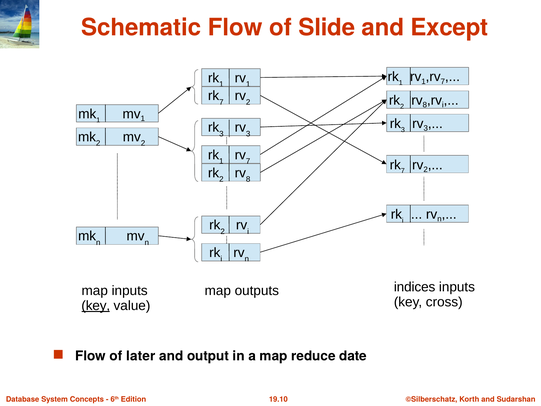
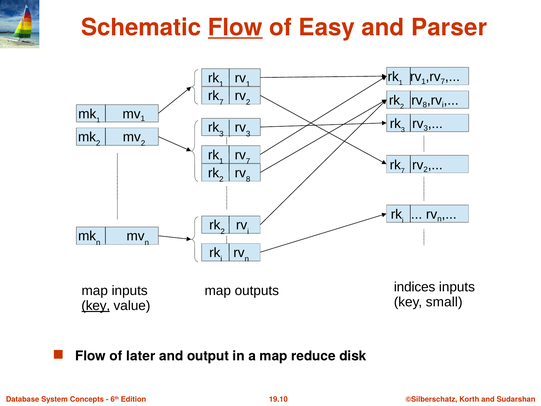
Flow underline: none -> present (235, 28)
Slide: Slide -> Easy (327, 28)
Except: Except -> Parser (449, 28)
cross: cross -> small (444, 302)
date: date -> disk (353, 356)
